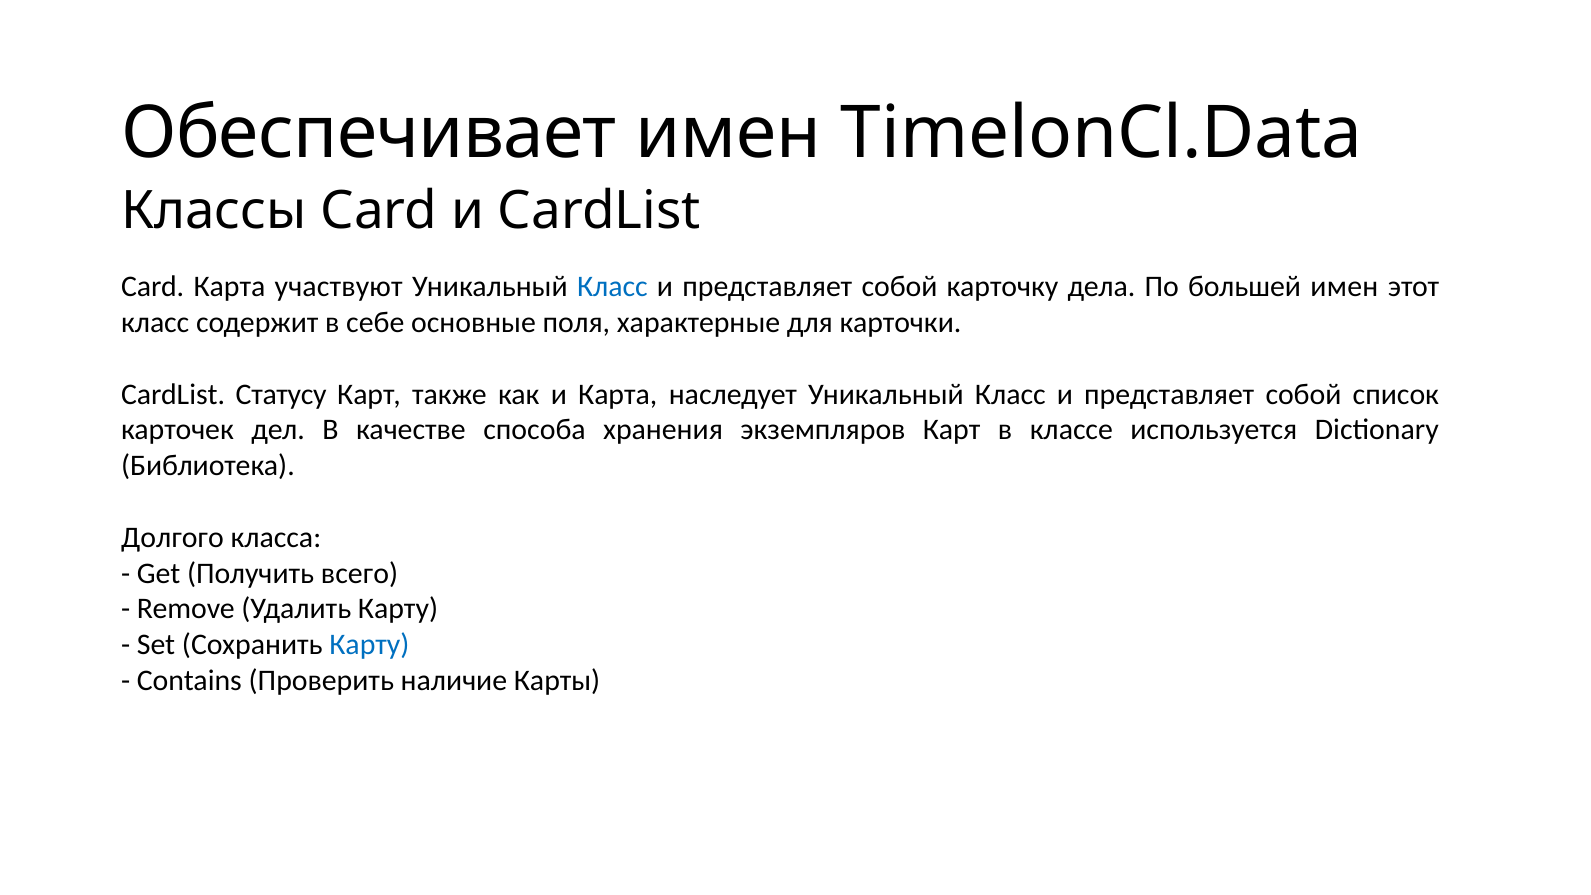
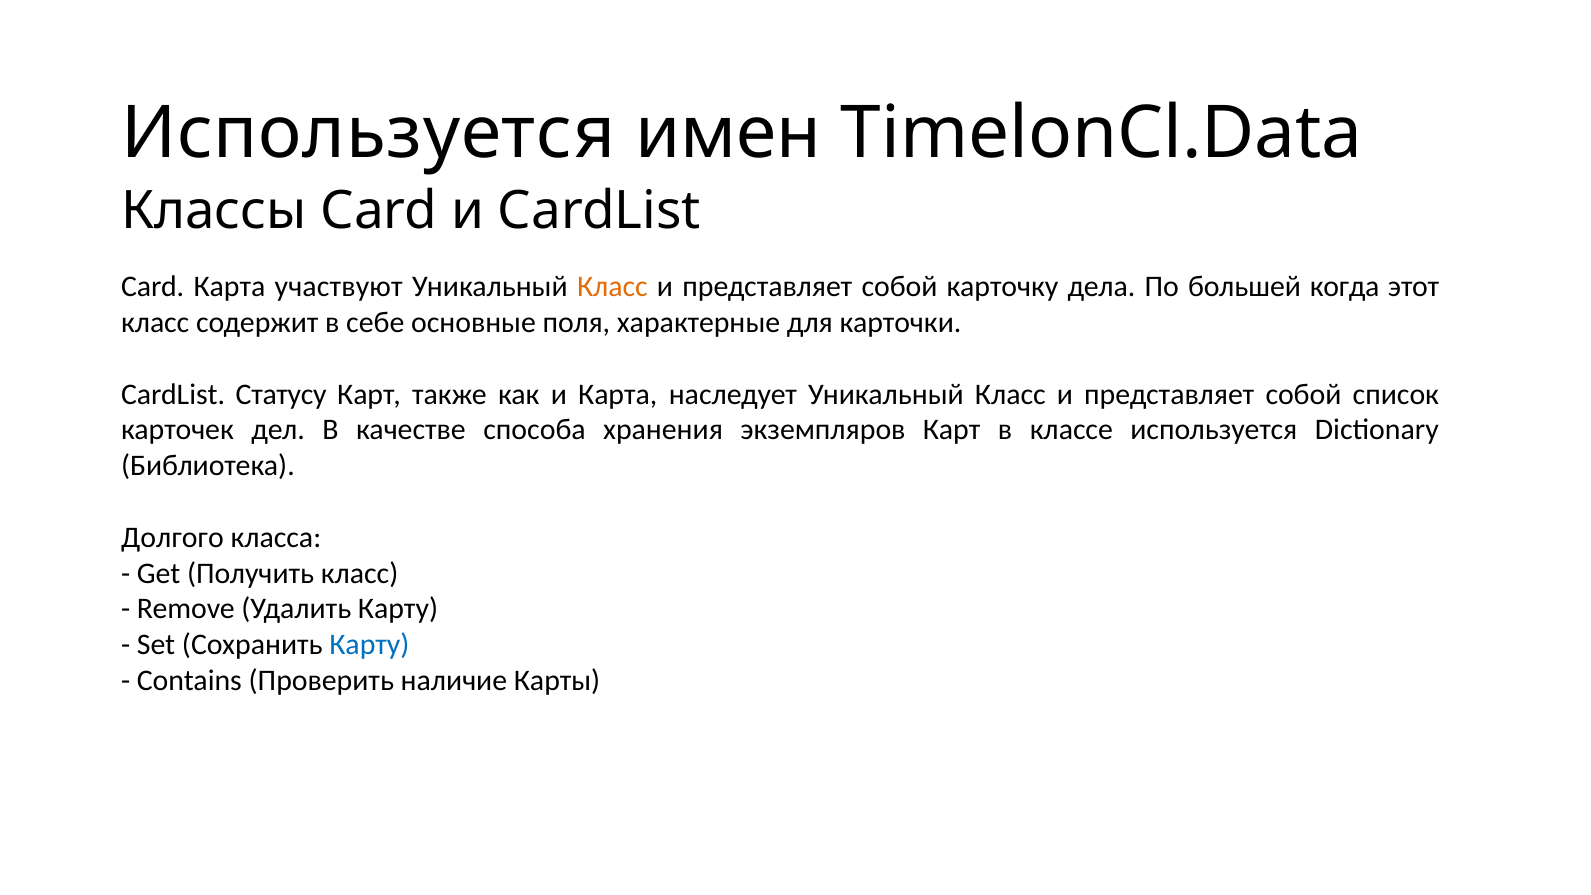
Обеспечивает: Обеспечивает -> Используется (368, 134)
Класс colour: blue -> orange (612, 287)
большей имен: имен -> когда (1345, 287)
Получить всего: всего -> класс (360, 573)
